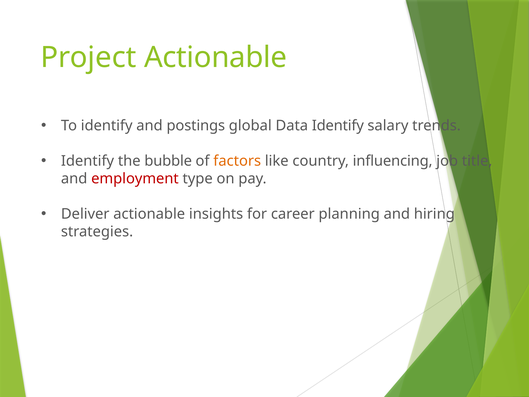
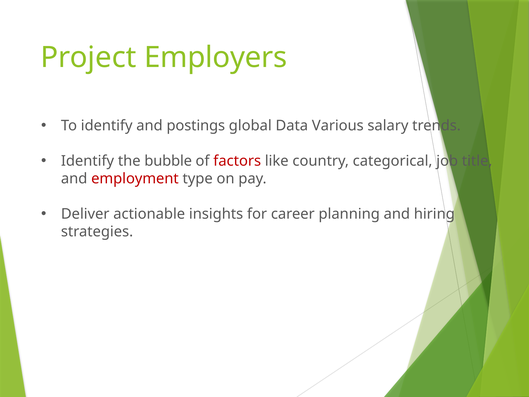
Project Actionable: Actionable -> Employers (216, 58)
Data Identify: Identify -> Various (338, 126)
factors colour: orange -> red (237, 161)
influencing: influencing -> categorical (393, 161)
